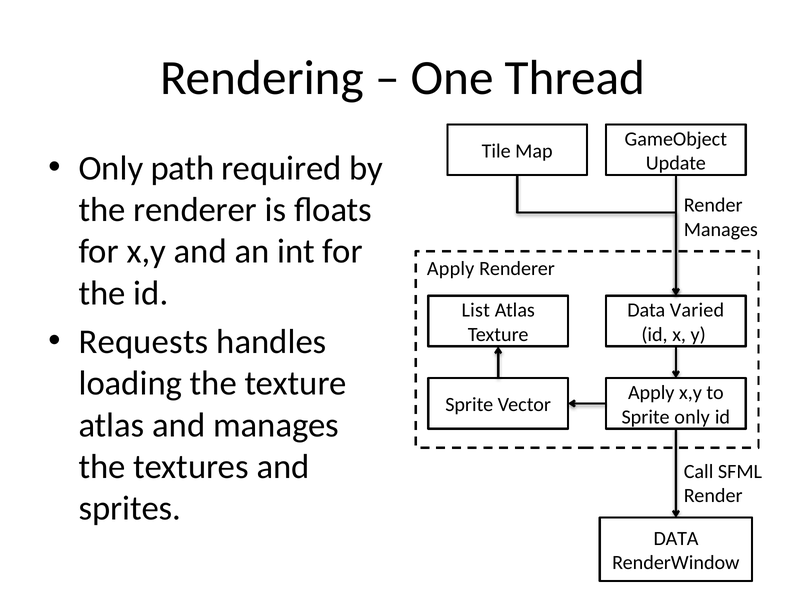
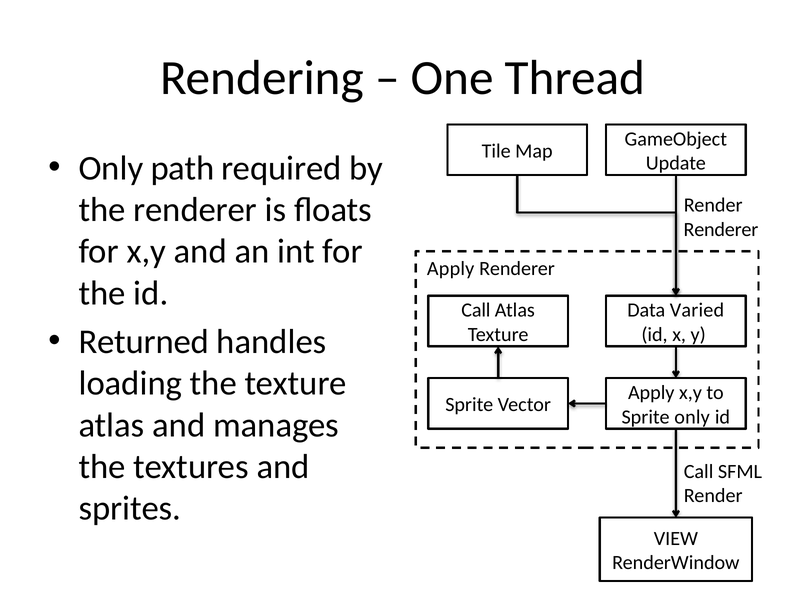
Manages: Manages -> Renderer (721, 230)
List: List -> Call (476, 311)
Requests: Requests -> Returned (144, 342)
DATA: DATA -> VIEW (676, 539)
